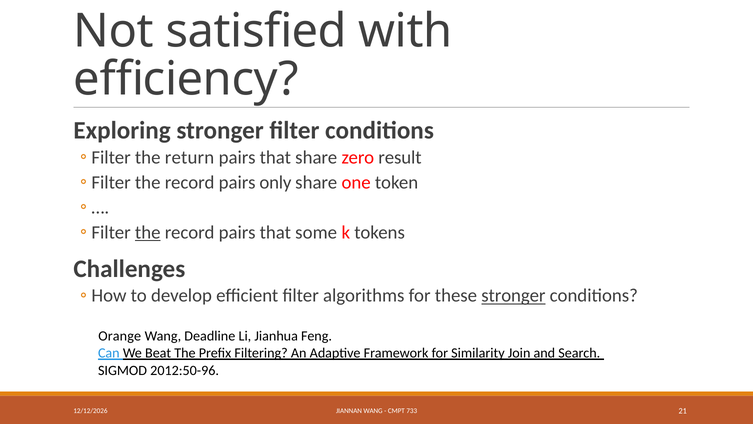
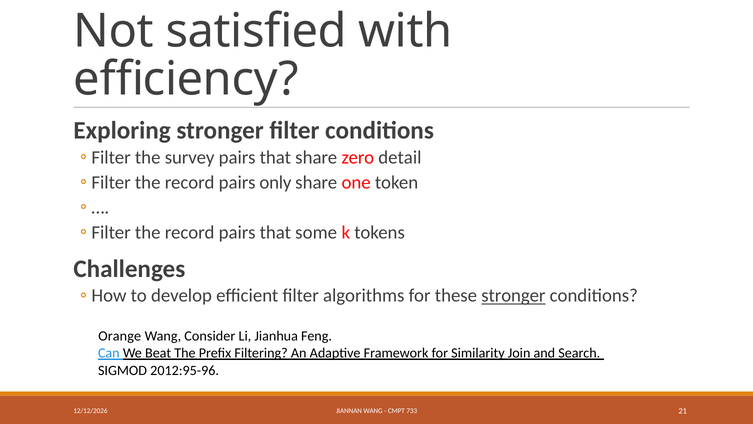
return: return -> survey (190, 157)
result: result -> detail (400, 157)
the underline: present -> none (148, 232)
Deadline: Deadline -> Consider (210, 336)
2012:50-96: 2012:50-96 -> 2012:95-96 (185, 370)
